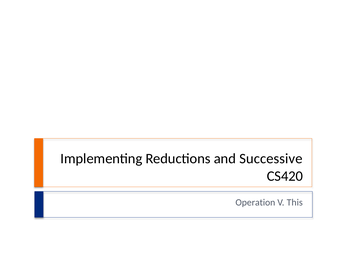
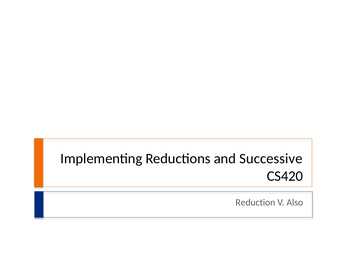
Operation: Operation -> Reduction (255, 203)
This: This -> Also (295, 203)
